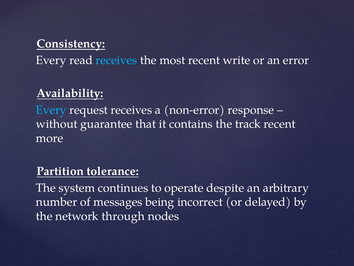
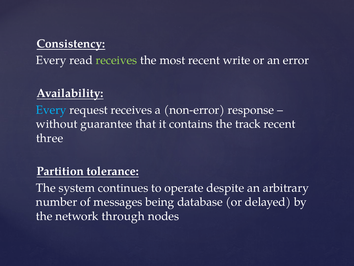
receives colour: light blue -> light green (116, 60)
more: more -> three (50, 138)
incorrect: incorrect -> database (200, 202)
